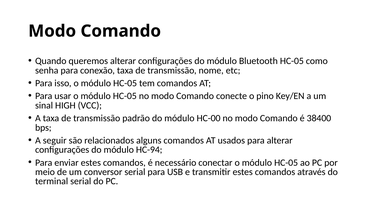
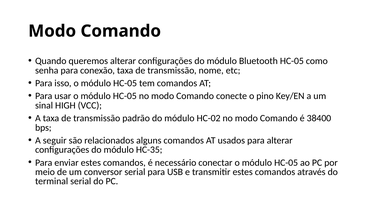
HC-00: HC-00 -> HC-02 (209, 118)
HC-94: HC-94 -> HC-35 (149, 150)
